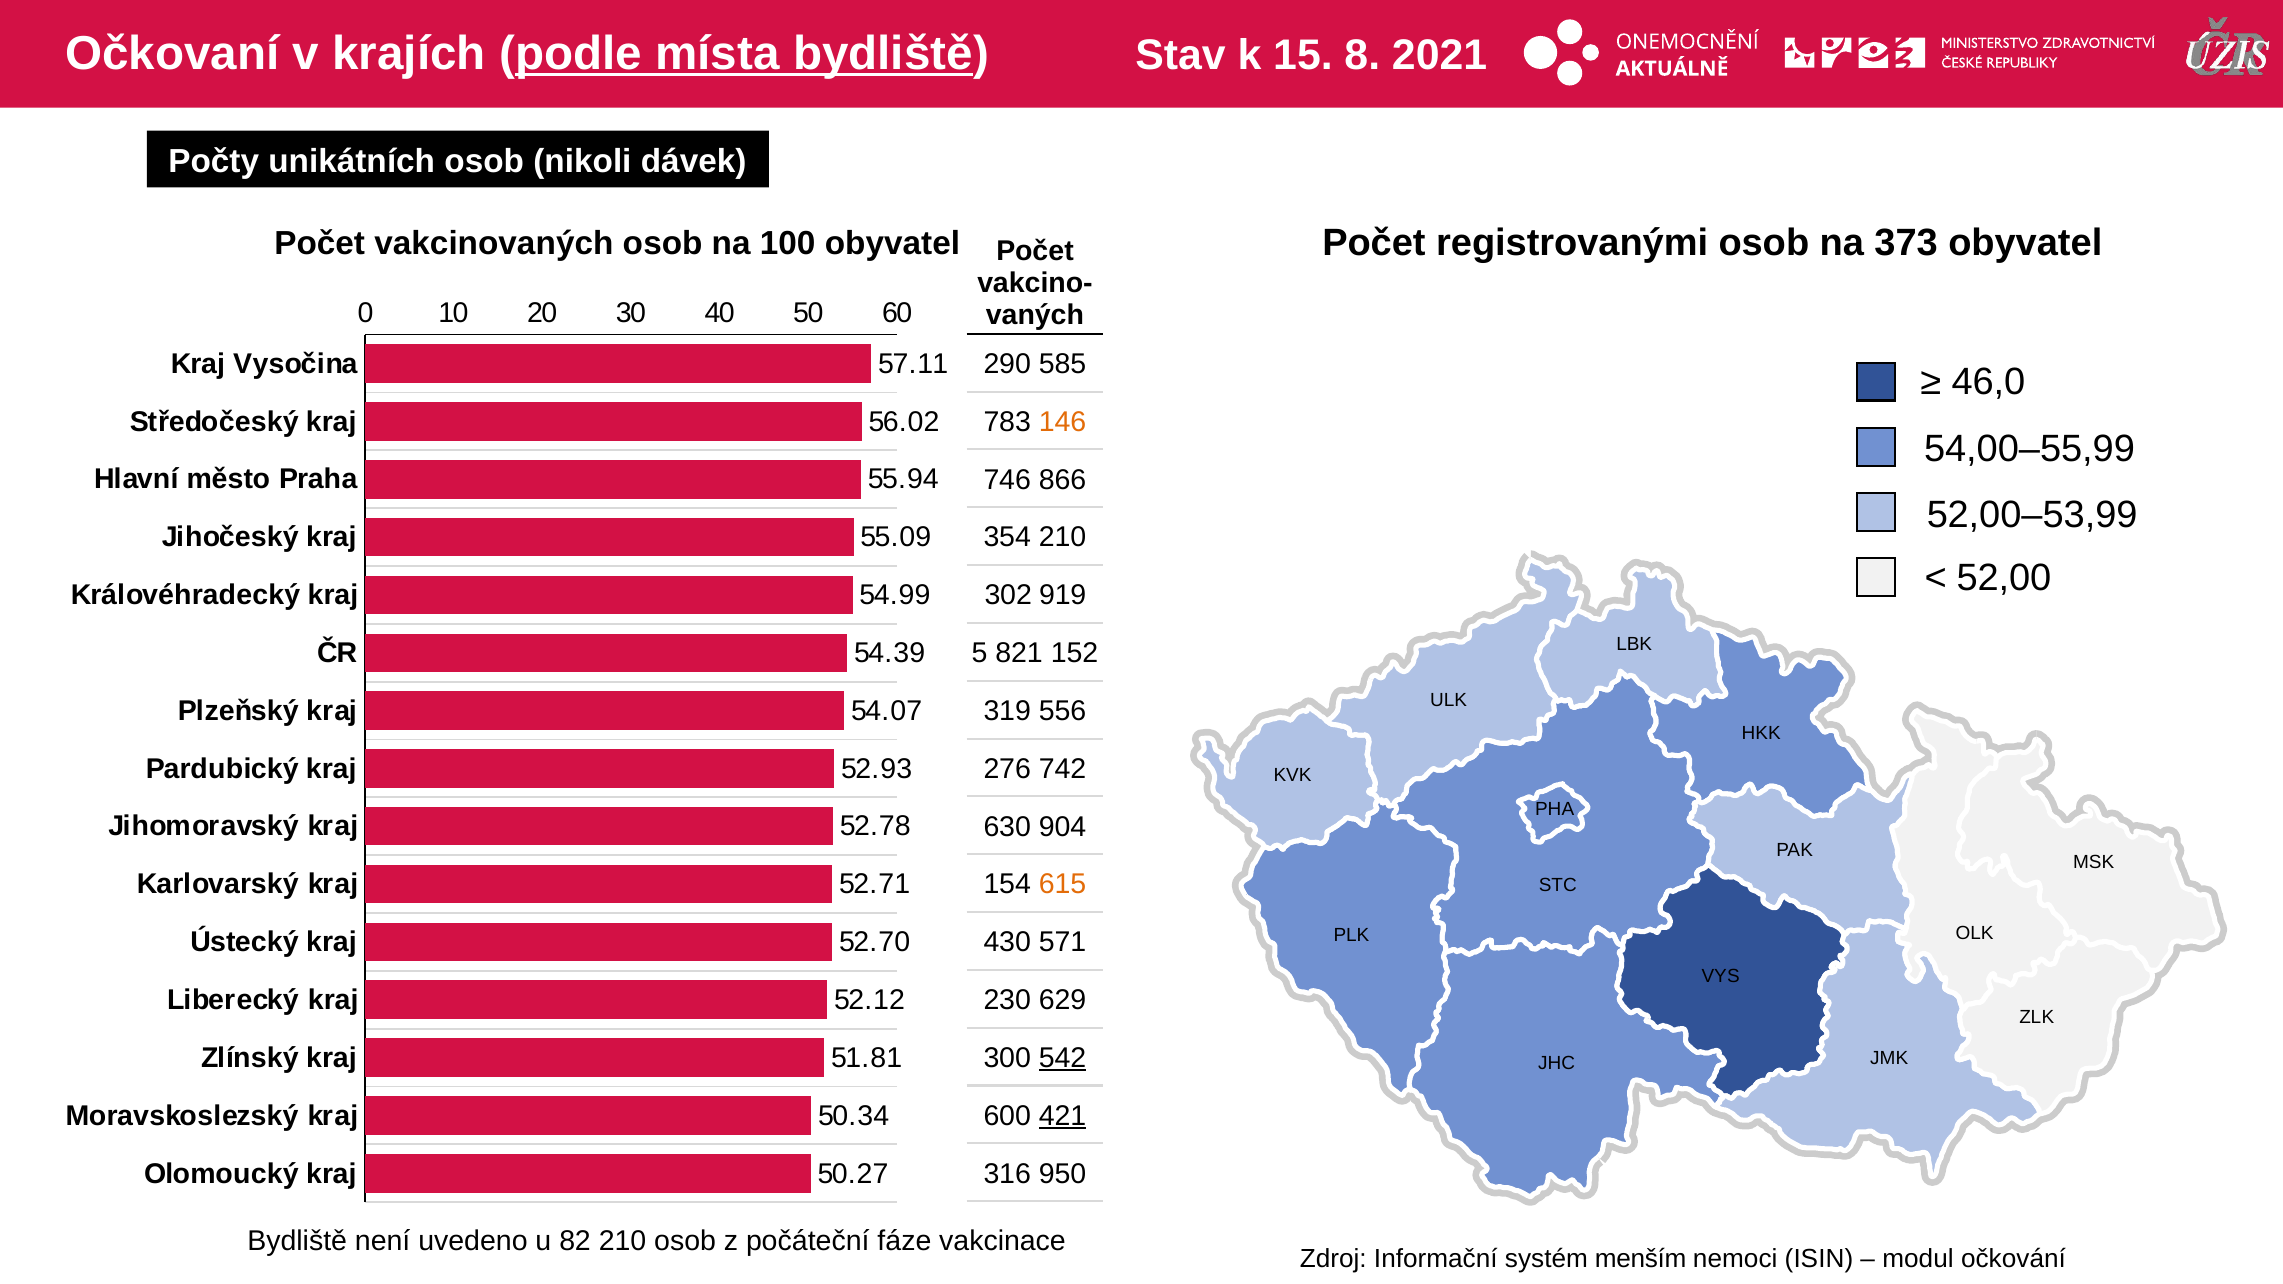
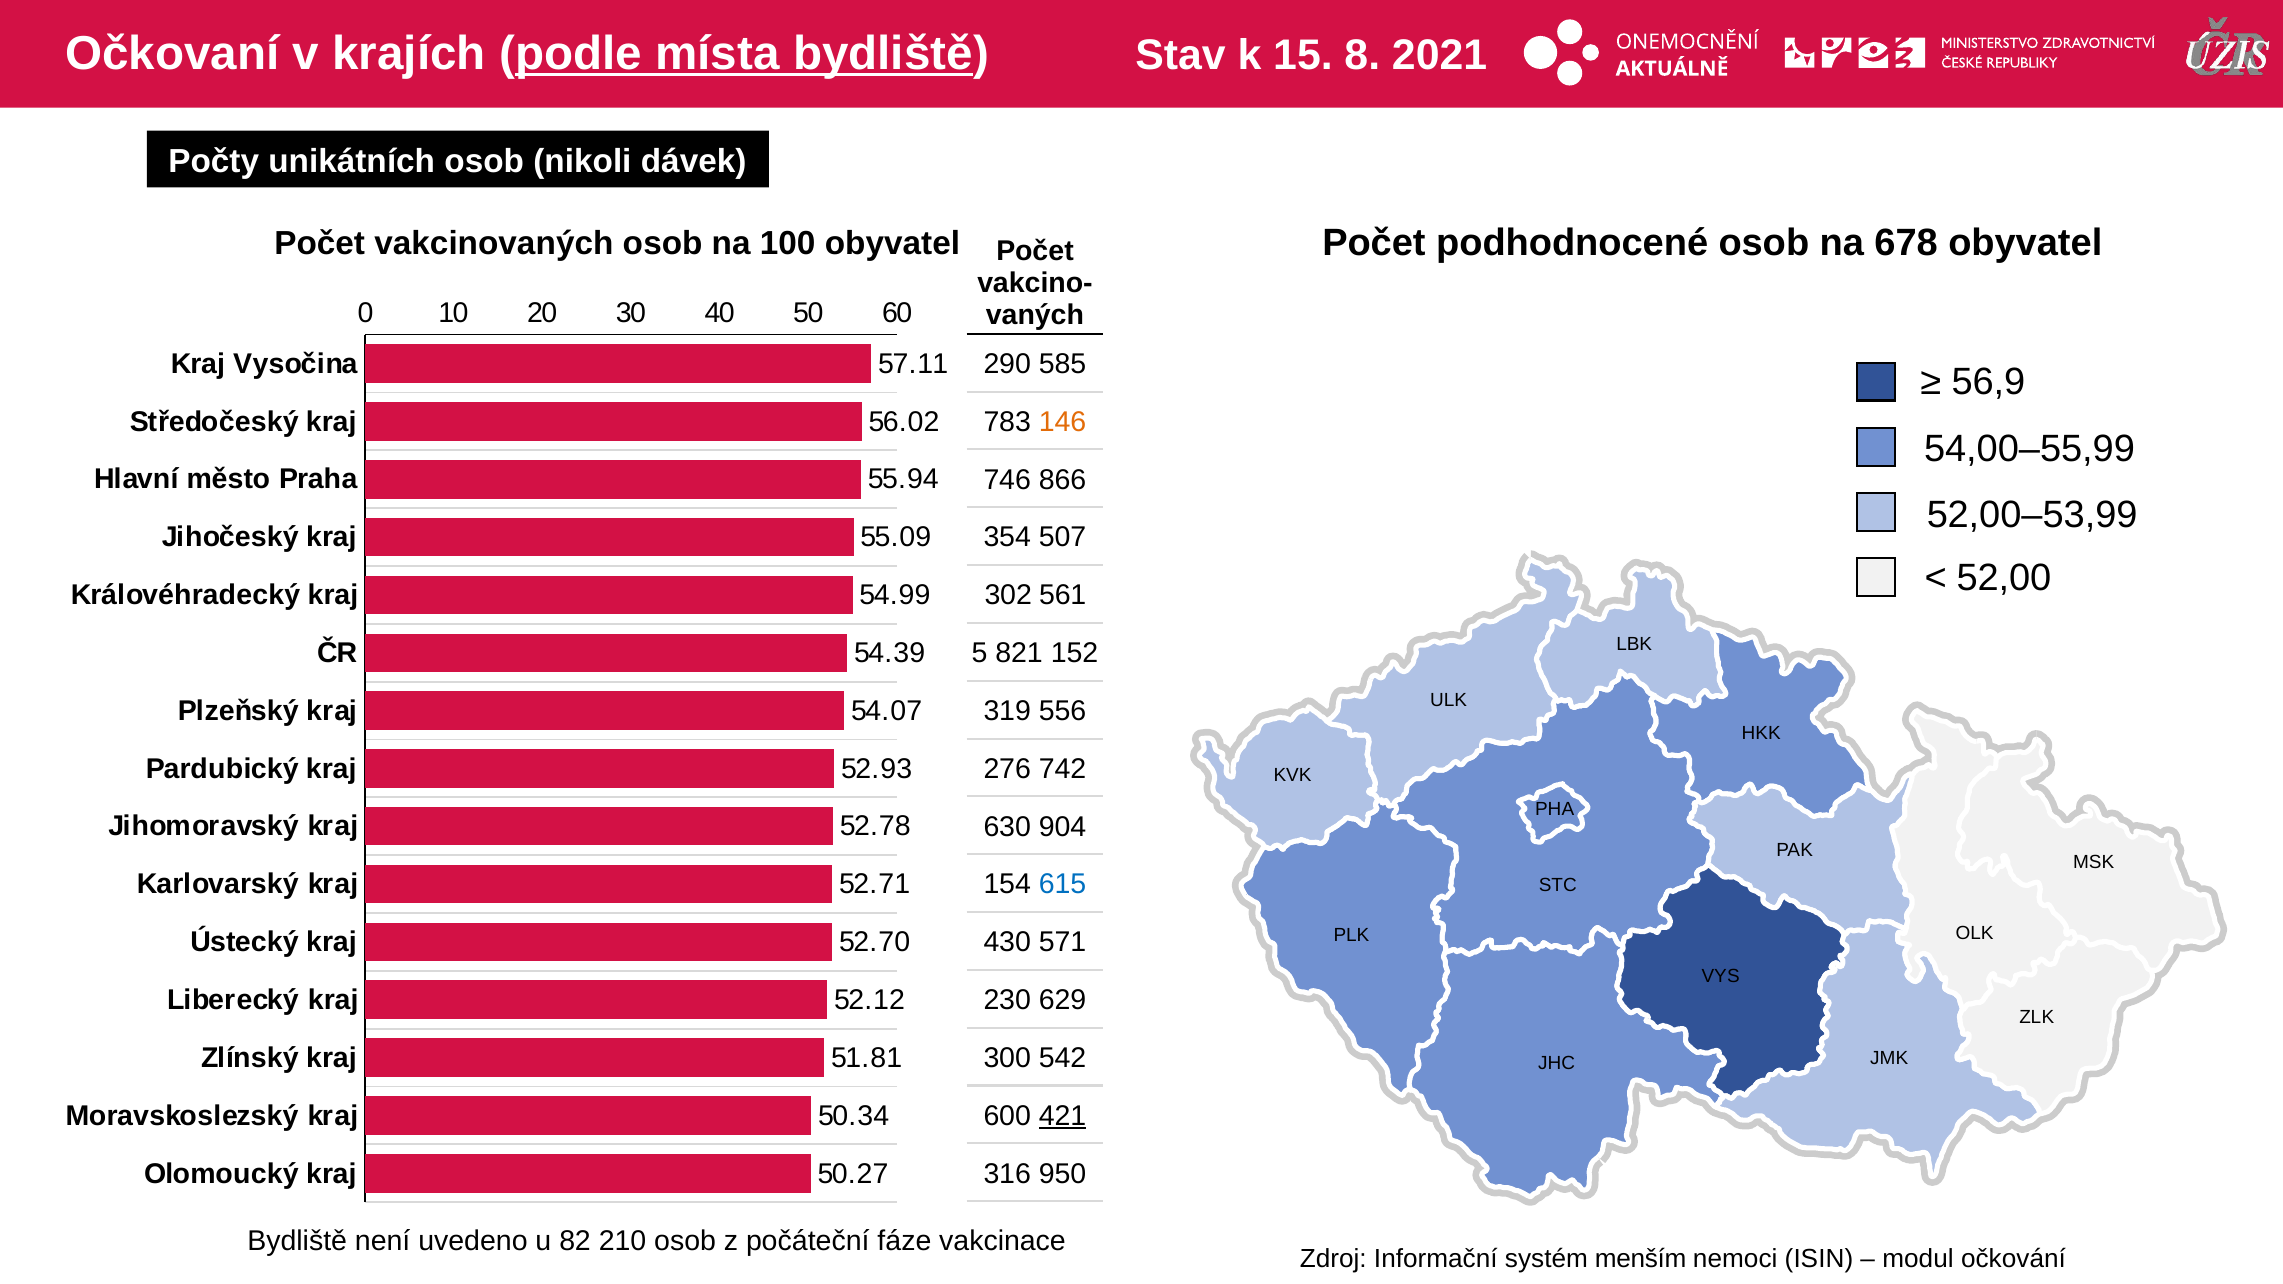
registrovanými: registrovanými -> podhodnocené (1572, 243)
373: 373 -> 678 (1906, 243)
46,0: 46,0 -> 56,9 (1988, 382)
354 210: 210 -> 507 (1063, 538)
919: 919 -> 561 (1063, 595)
615 colour: orange -> blue (1063, 885)
542 underline: present -> none (1063, 1058)
